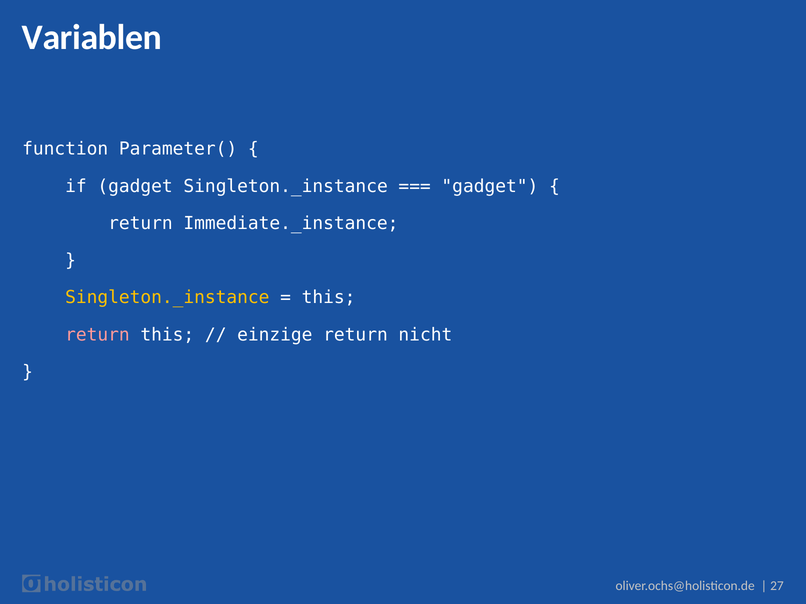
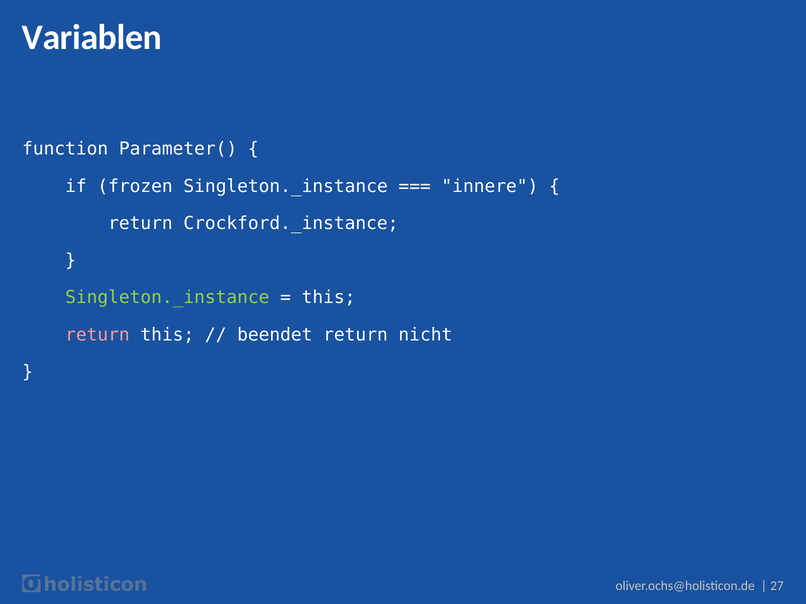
if gadget: gadget -> frozen (135, 186)
gadget: gadget -> innere (490, 186)
Immediate._instance: Immediate._instance -> Crockford._instance (291, 223)
Singleton._instance colour: yellow -> light green (167, 298)
einzige: einzige -> beendet (275, 335)
